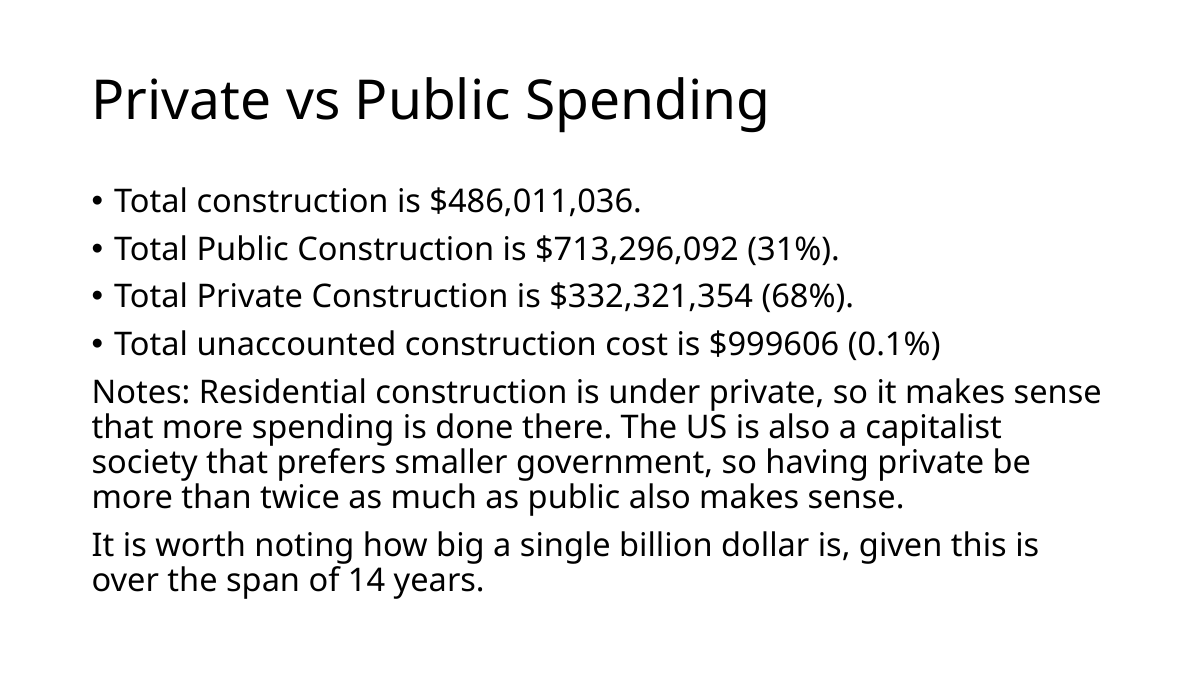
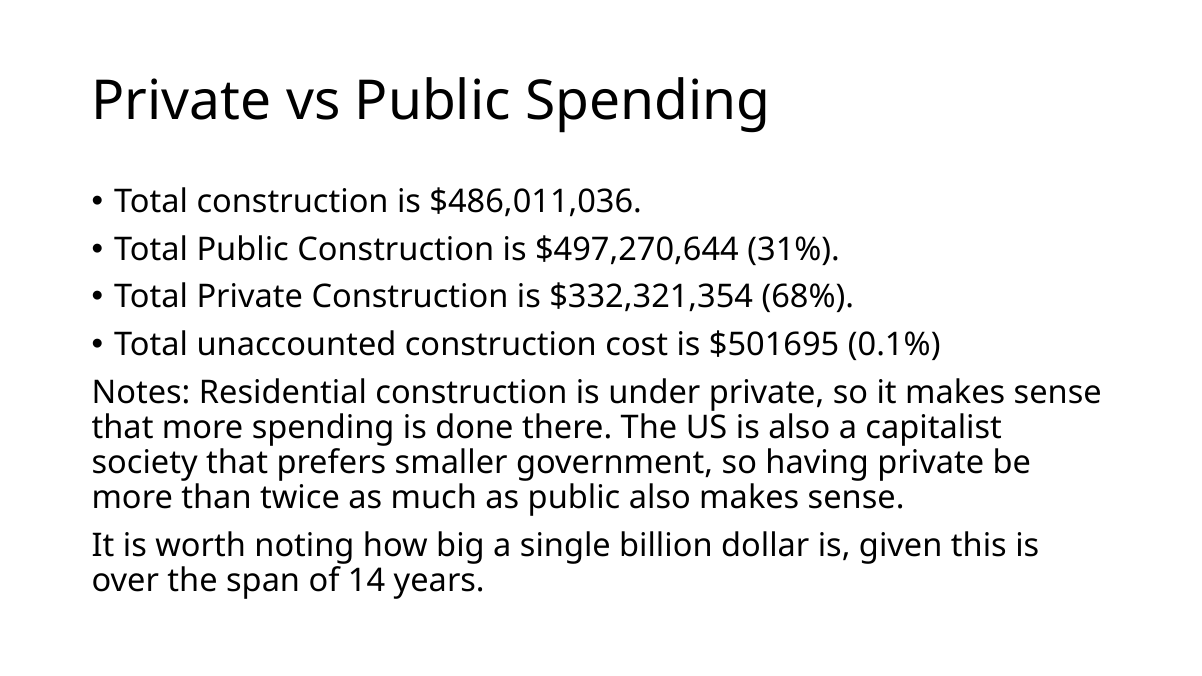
$713,296,092: $713,296,092 -> $497,270,644 (637, 250)
$999606: $999606 -> $501695 (774, 345)
